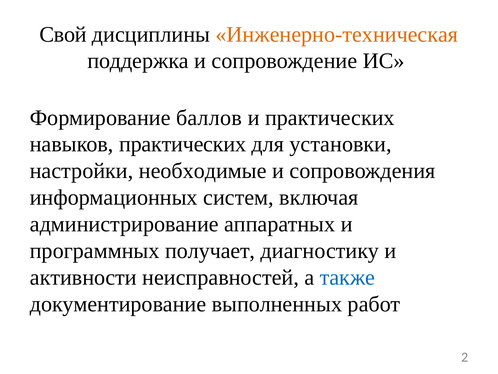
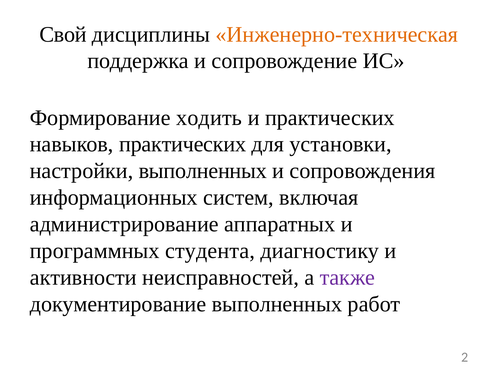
баллов: баллов -> ходить (209, 118)
настройки необходимые: необходимые -> выполненных (203, 171)
получает: получает -> студента (210, 250)
также colour: blue -> purple (347, 277)
